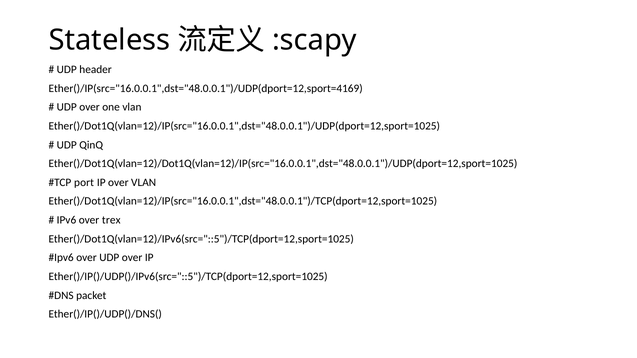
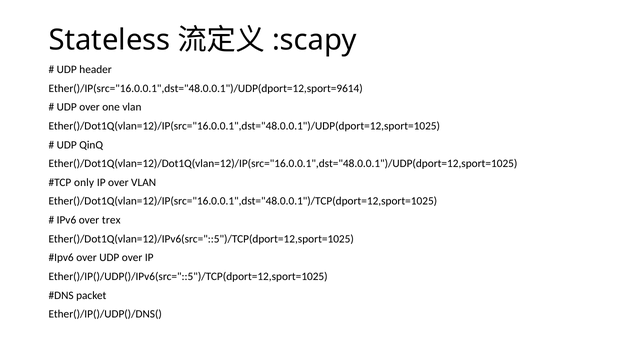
Ether()/IP(src="16.0.0.1",dst="48.0.0.1")/UDP(dport=12,sport=4169: Ether()/IP(src="16.0.0.1",dst="48.0.0.1")/UDP(dport=12,sport=4169 -> Ether()/IP(src="16.0.0.1",dst="48.0.0.1")/UDP(dport=12,sport=9614 (206, 88)
port: port -> only (84, 183)
